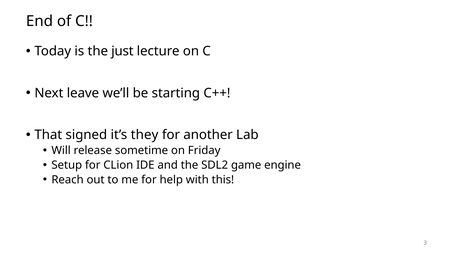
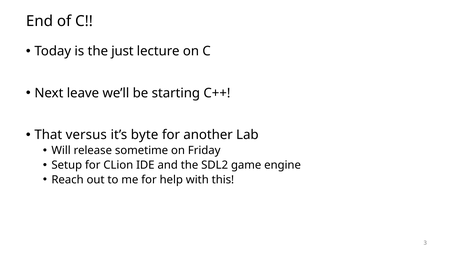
signed: signed -> versus (86, 135)
they: they -> byte (145, 135)
